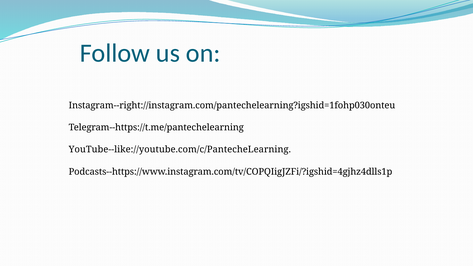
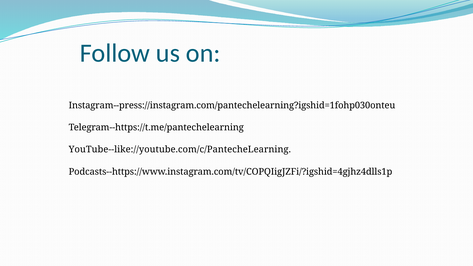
Instagram--right://instagram.com/pantechelearning?igshid=1fohp030onteu: Instagram--right://instagram.com/pantechelearning?igshid=1fohp030onteu -> Instagram--press://instagram.com/pantechelearning?igshid=1fohp030onteu (232, 105)
